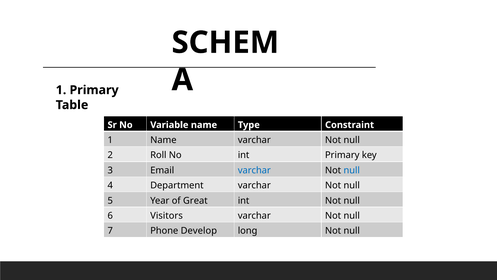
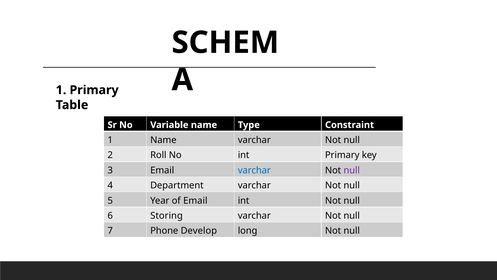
null colour: blue -> purple (352, 170)
of Great: Great -> Email (195, 200)
Visitors: Visitors -> Storing (167, 215)
